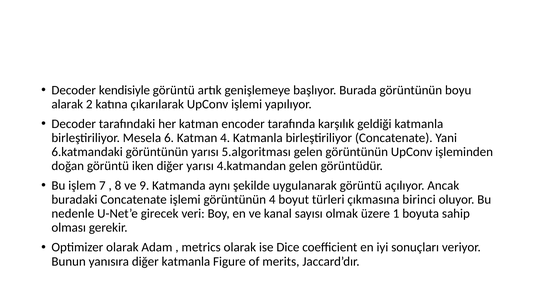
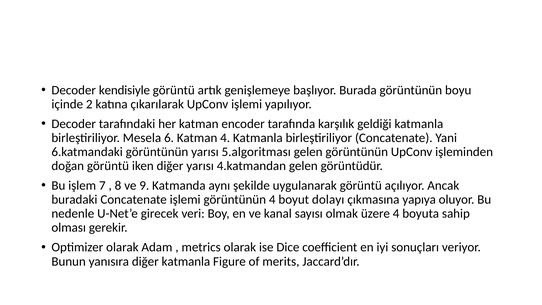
alarak: alarak -> içinde (67, 104)
türleri: türleri -> dolayı (328, 200)
birinci: birinci -> yapıya (419, 200)
üzere 1: 1 -> 4 (396, 214)
